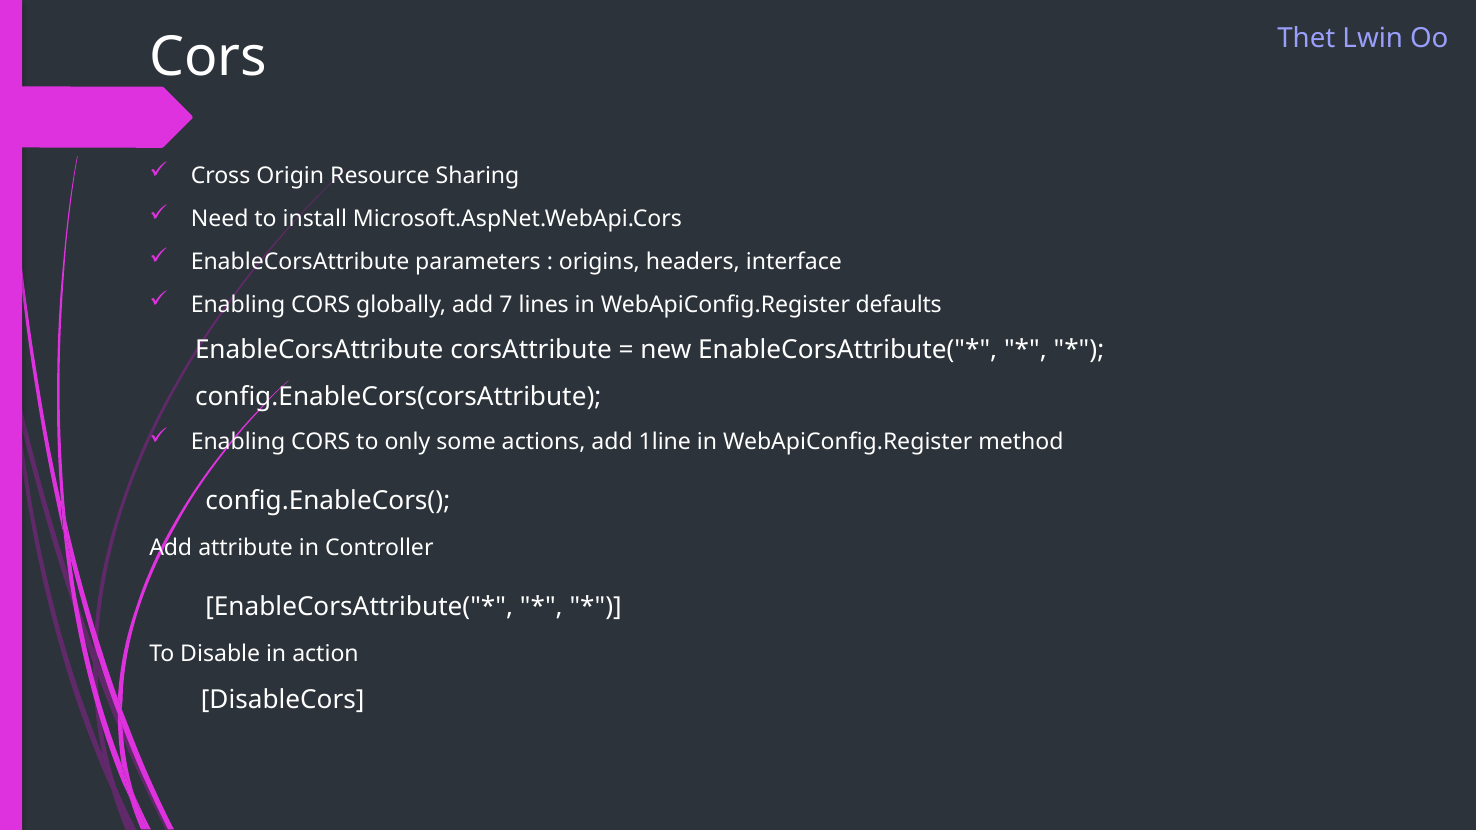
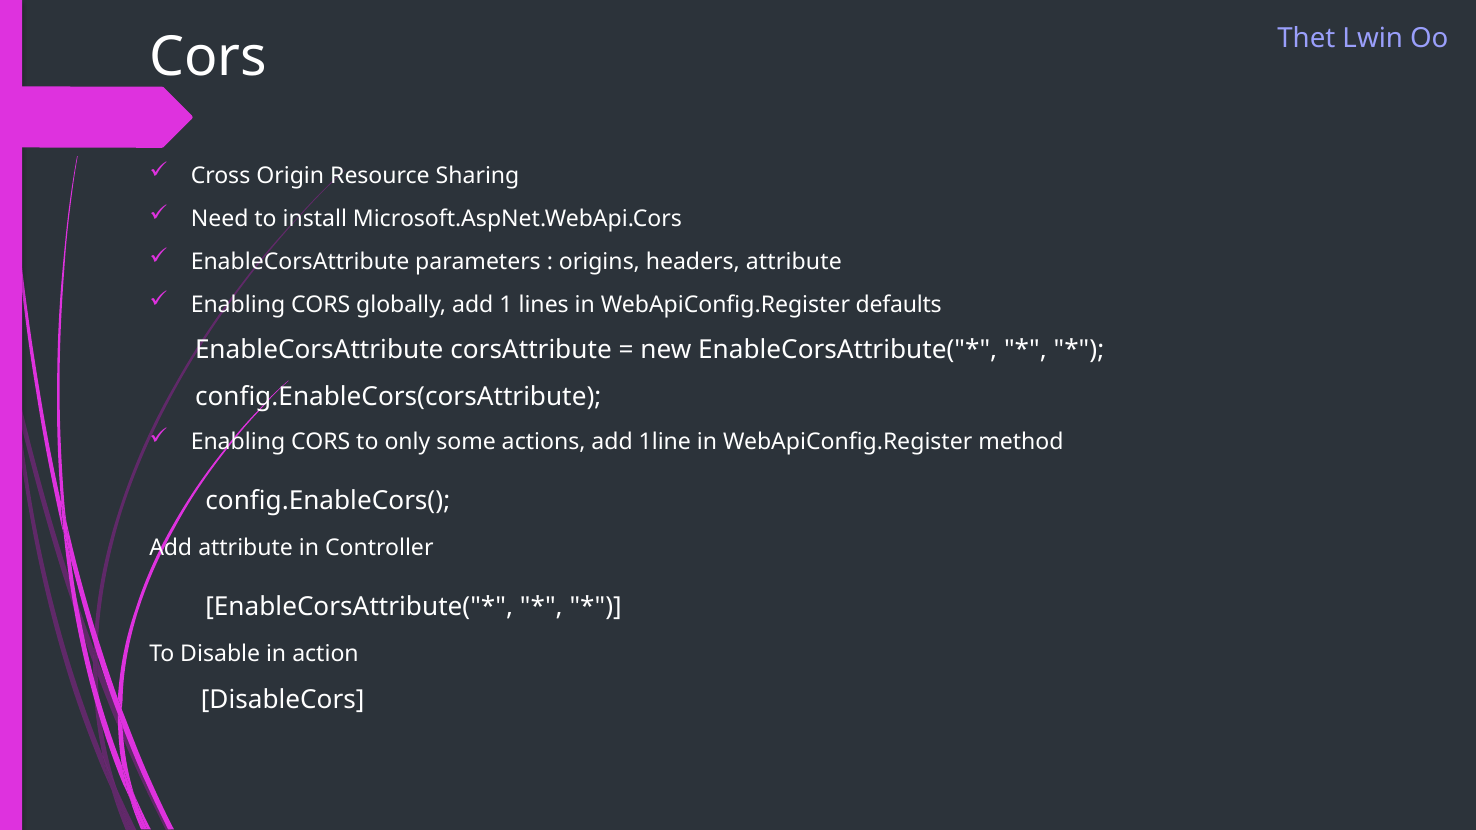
headers interface: interface -> attribute (794, 262)
7: 7 -> 1 (506, 305)
